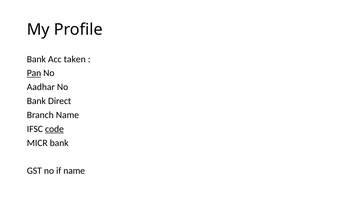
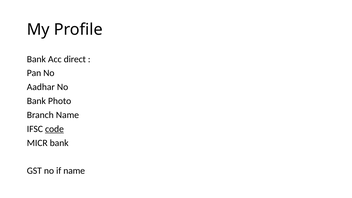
taken: taken -> direct (75, 59)
Pan underline: present -> none (34, 73)
Direct: Direct -> Photo (60, 101)
